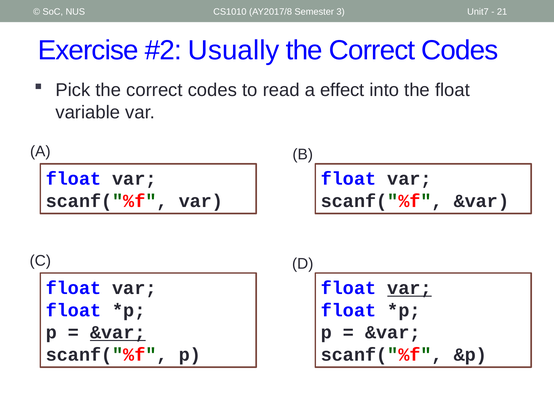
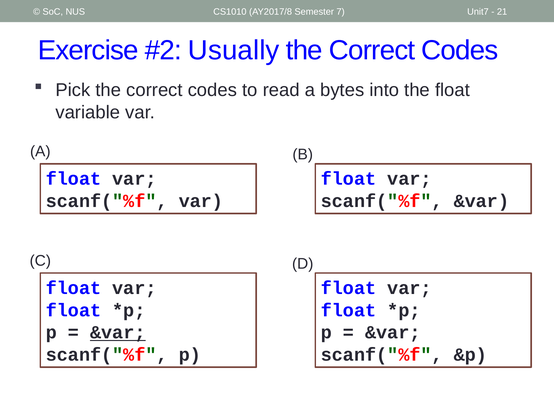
3: 3 -> 7 (341, 12)
effect: effect -> bytes (342, 90)
var underline: present -> none (409, 288)
